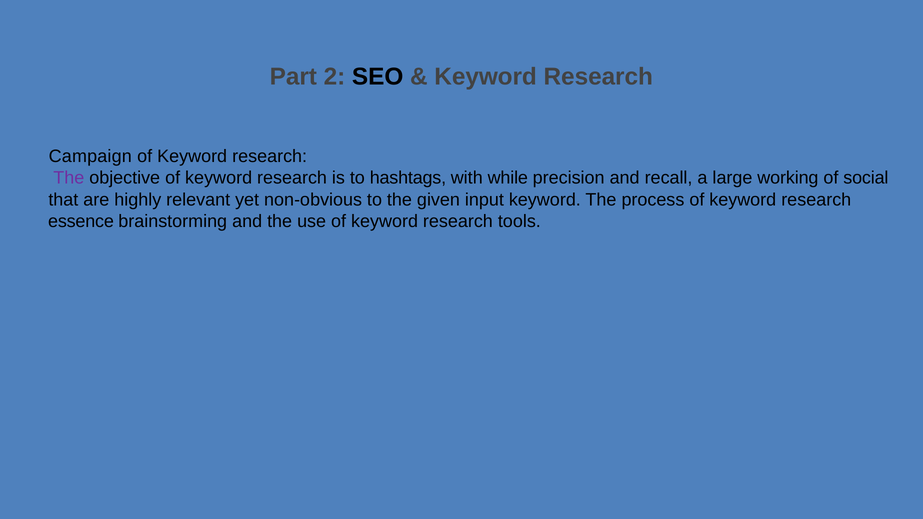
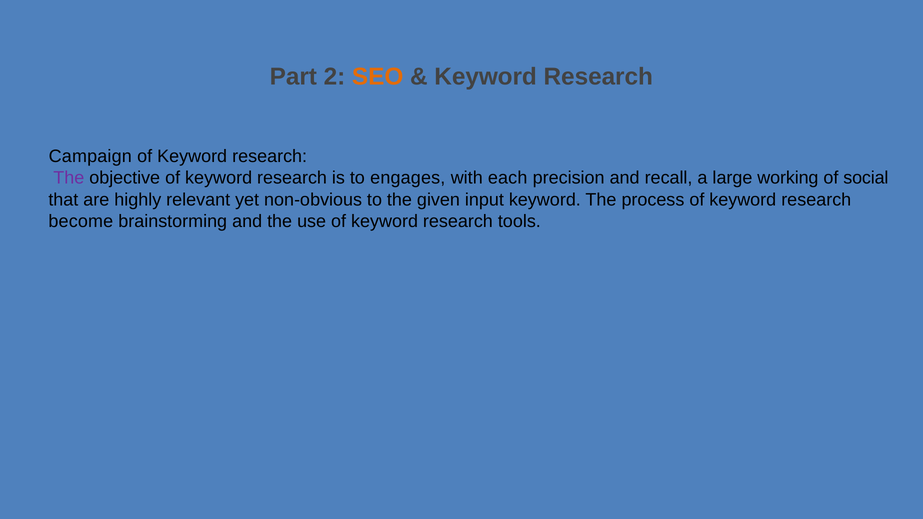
SEO colour: black -> orange (378, 77)
hashtags: hashtags -> engages (408, 178)
while: while -> each (508, 178)
essence: essence -> become (81, 221)
